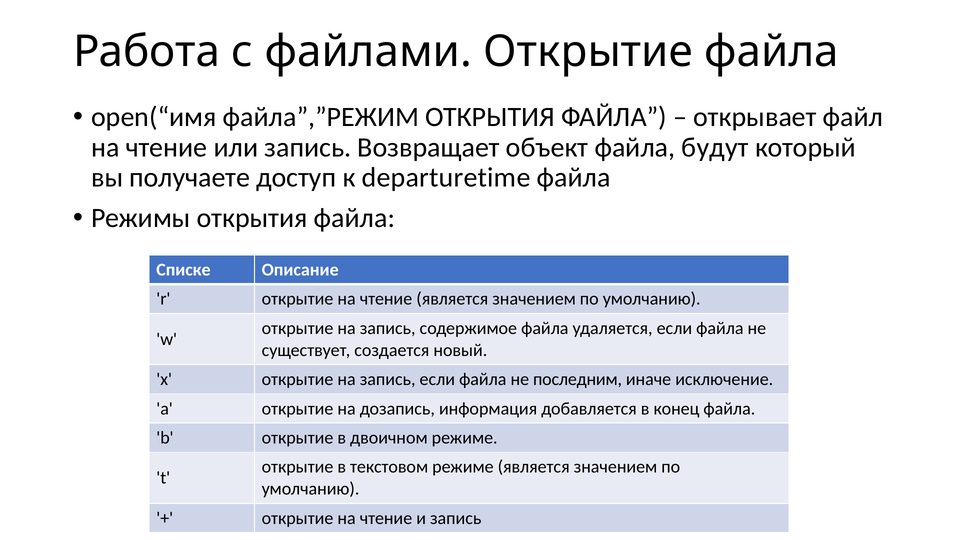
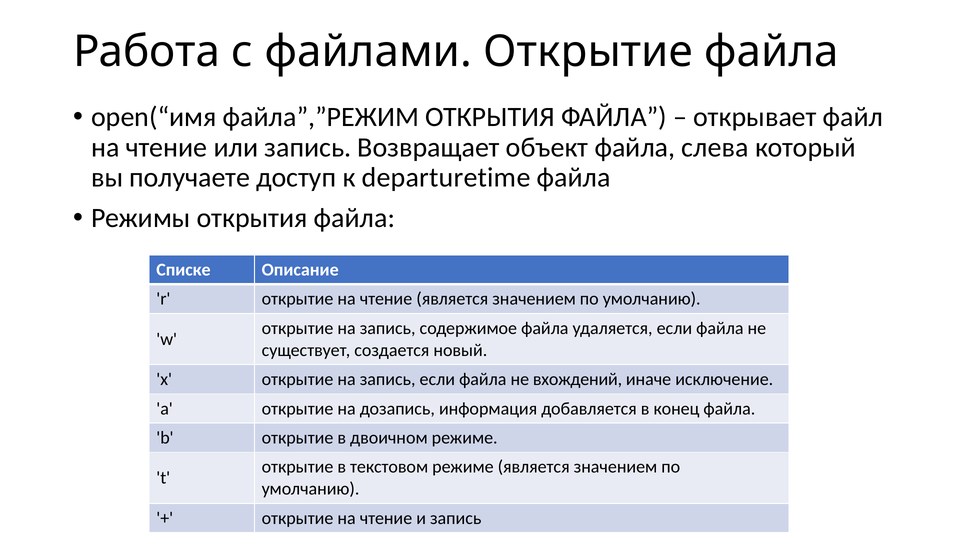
будут: будут -> слева (715, 147)
последним: последним -> вхождений (578, 379)
